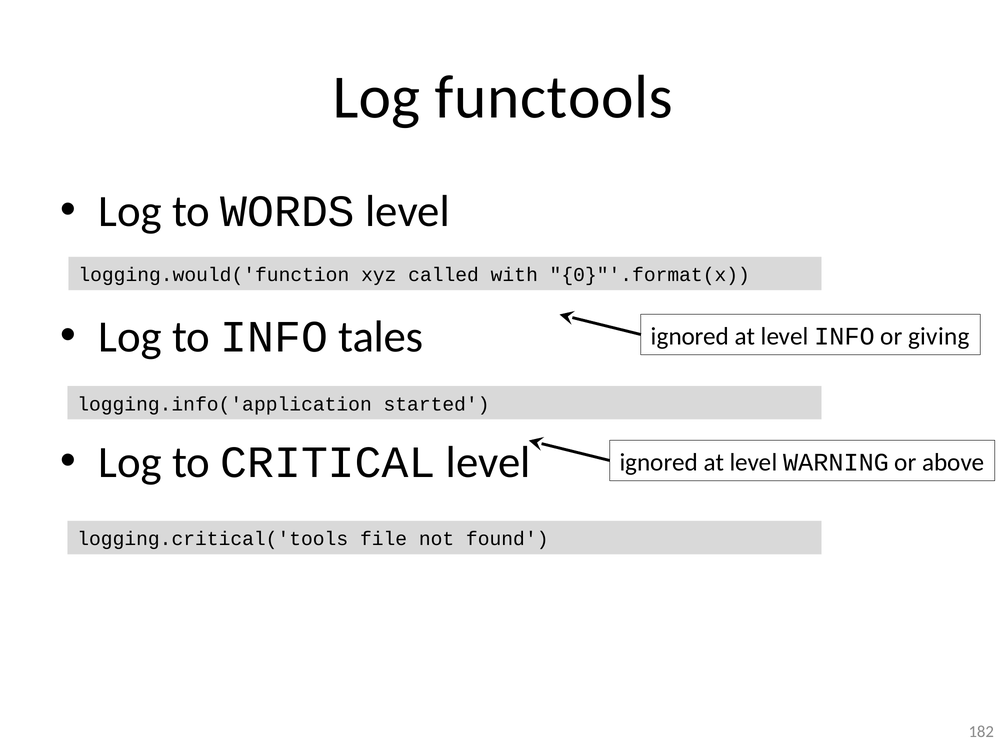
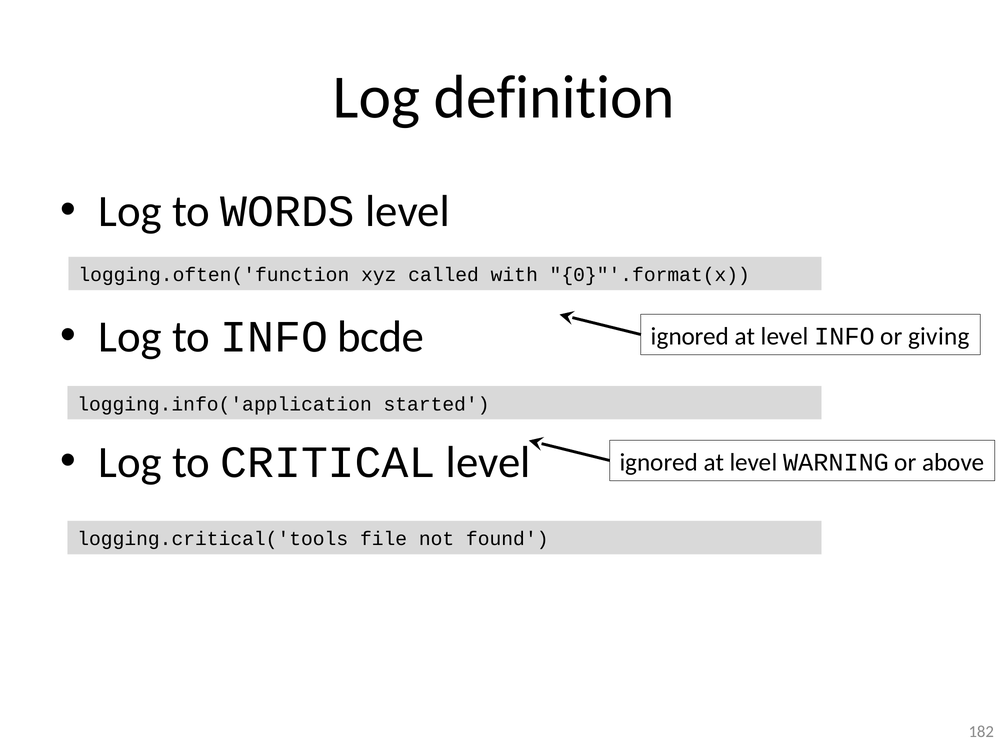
functools: functools -> definition (554, 98)
logging.would('function: logging.would('function -> logging.often('function (214, 275)
tales: tales -> bcde (381, 337)
